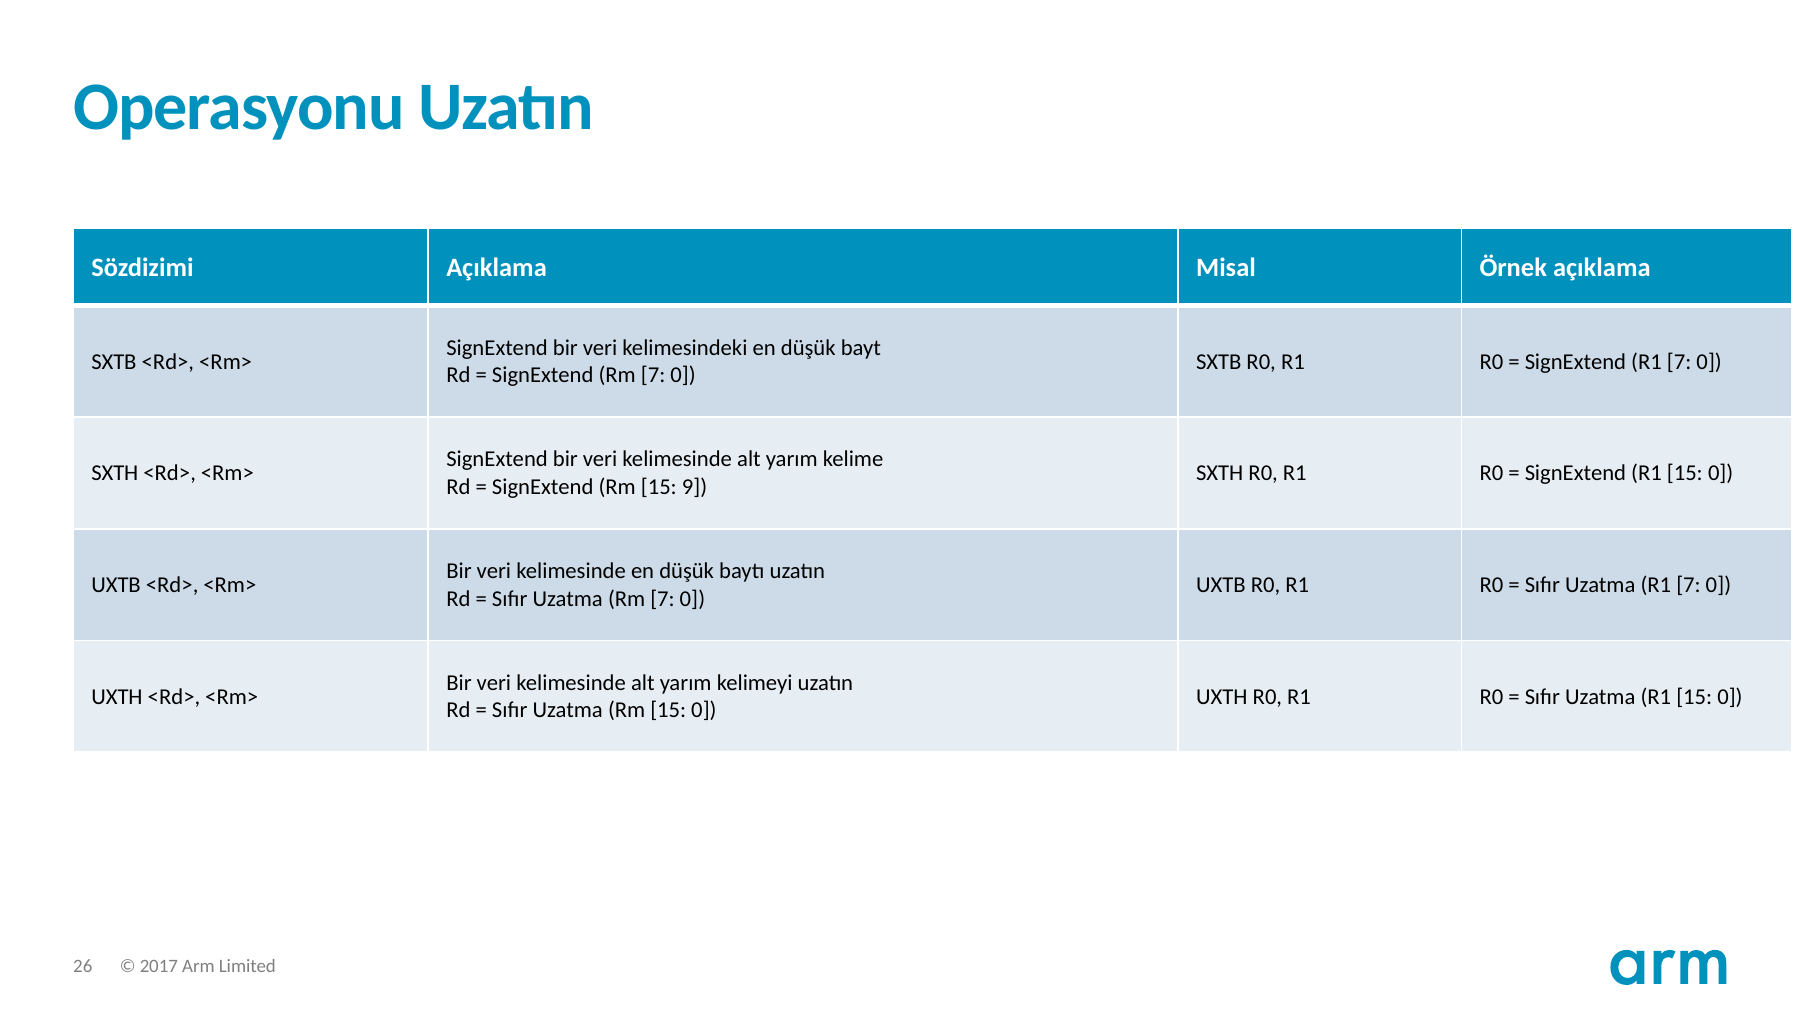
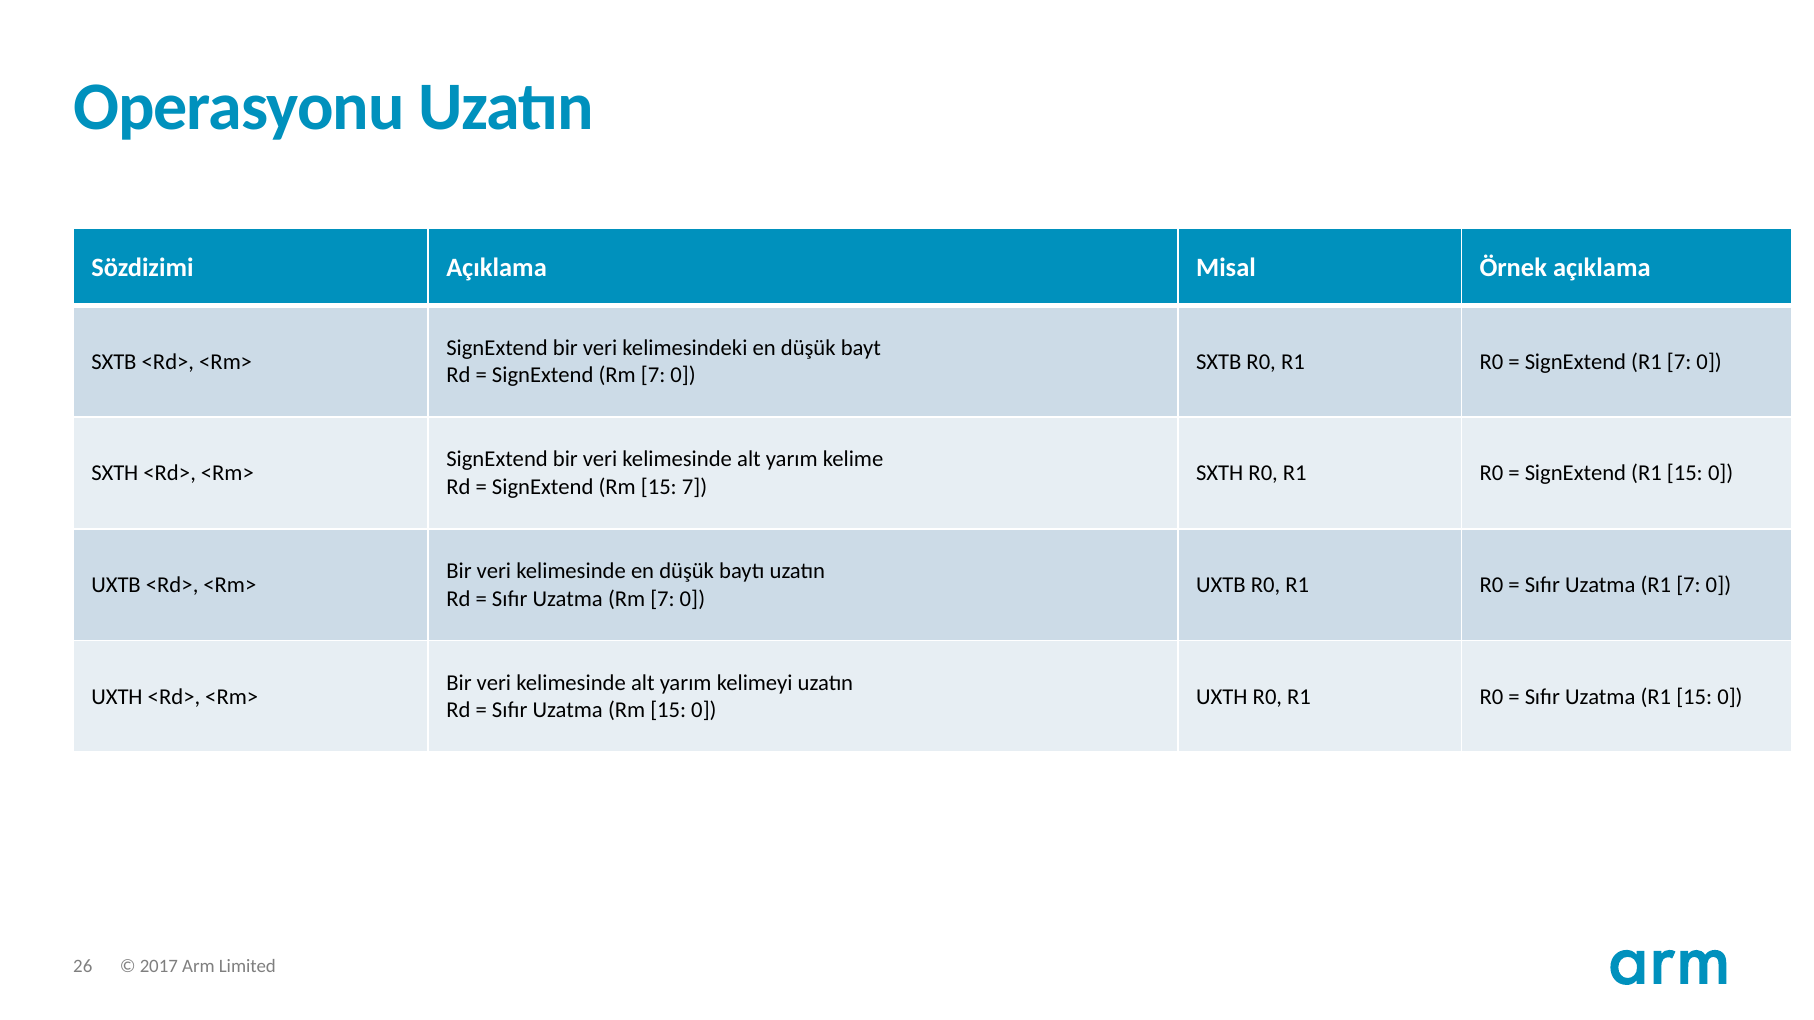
15 9: 9 -> 7 (695, 487)
